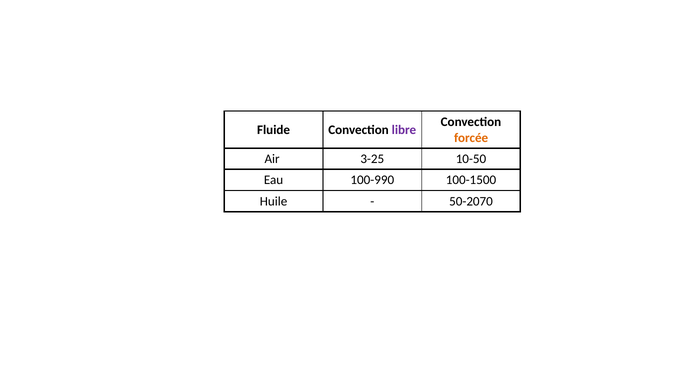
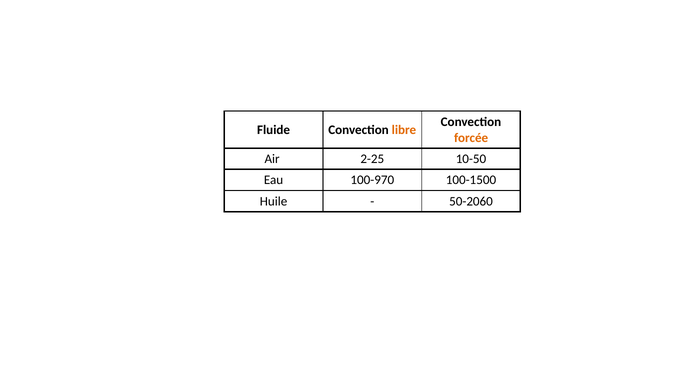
libre colour: purple -> orange (404, 130)
3-25: 3-25 -> 2-25 (372, 159)
100-990: 100-990 -> 100-970 (372, 180)
50-2070: 50-2070 -> 50-2060 (471, 201)
